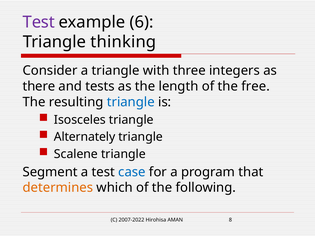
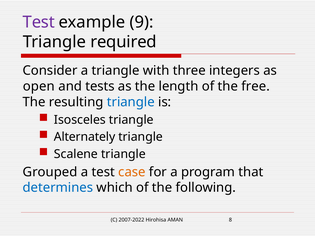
6: 6 -> 9 (142, 22)
thinking: thinking -> required (124, 42)
there: there -> open (39, 86)
Segment: Segment -> Grouped (50, 172)
case colour: blue -> orange (132, 172)
determines colour: orange -> blue (58, 188)
